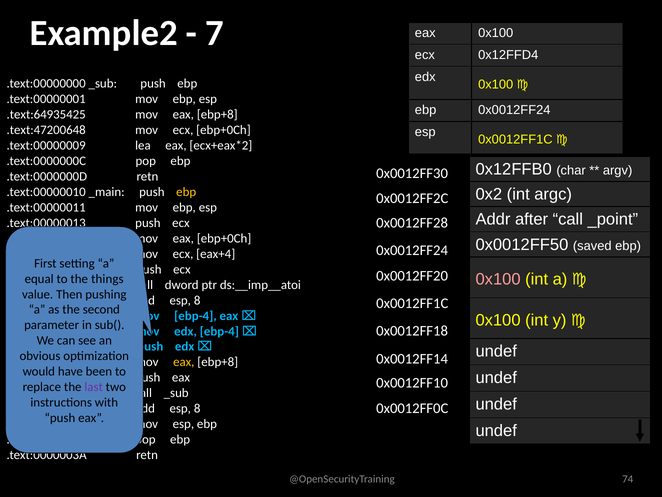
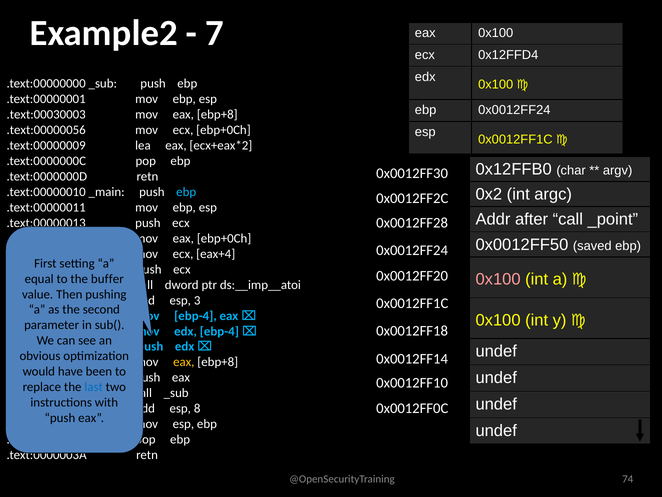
.text:64935425: .text:64935425 -> .text:00030003 (46, 115)
.text:47200648: .text:47200648 -> .text:00000056 (46, 130)
ebp colour: yellow -> light blue (186, 192)
things: things -> buffer (107, 279)
8: 8 -> 3 (197, 300)
last colour: purple -> blue (94, 387)
